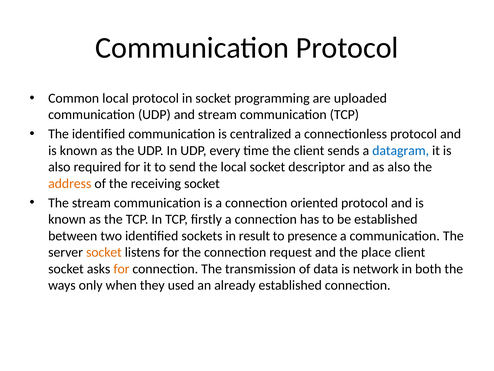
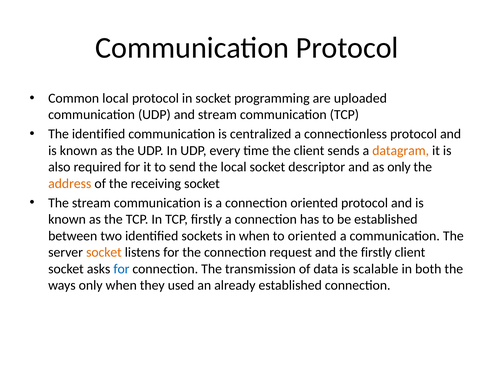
datagram colour: blue -> orange (401, 150)
as also: also -> only (399, 167)
in result: result -> when (254, 236)
to presence: presence -> oriented (312, 236)
the place: place -> firstly (376, 252)
for colour: orange -> blue (121, 269)
network: network -> scalable (376, 269)
